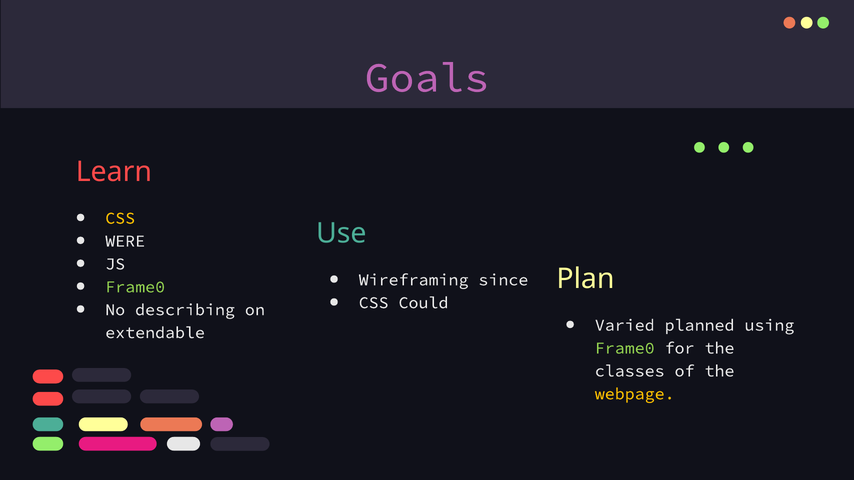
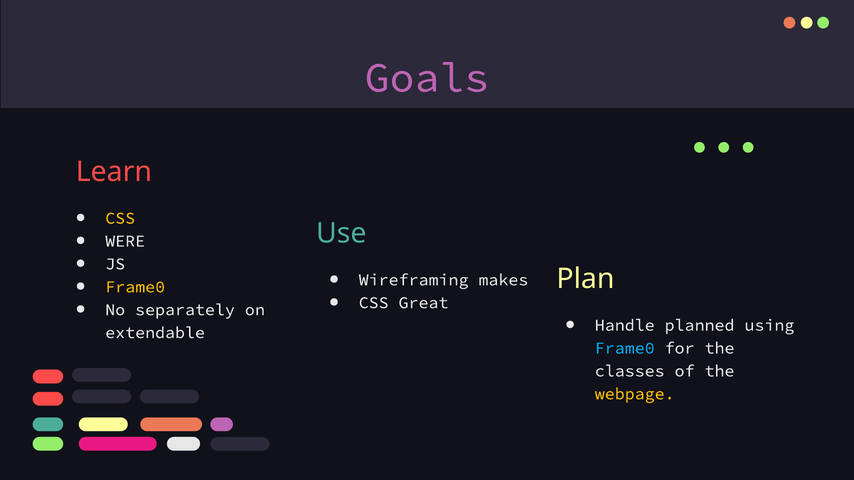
since: since -> makes (503, 280)
Frame0 colour: light green -> yellow (135, 287)
Could: Could -> Great (423, 303)
describing: describing -> separately (185, 310)
Varied: Varied -> Handle (625, 325)
Frame0 colour: light green -> light blue (625, 348)
